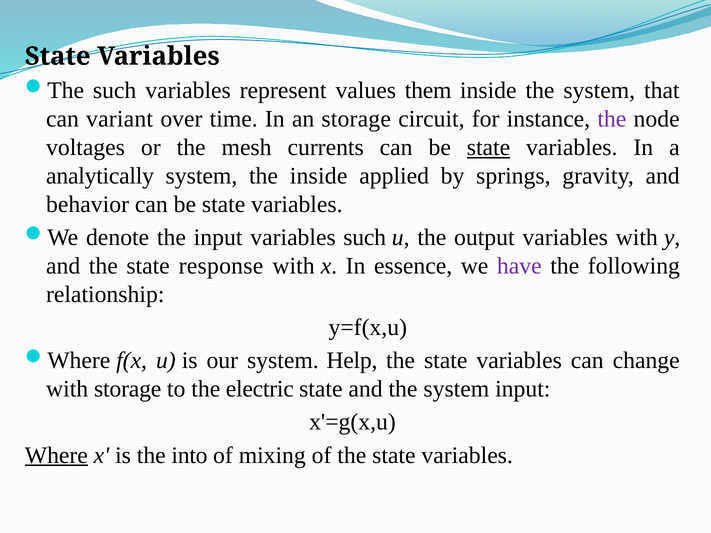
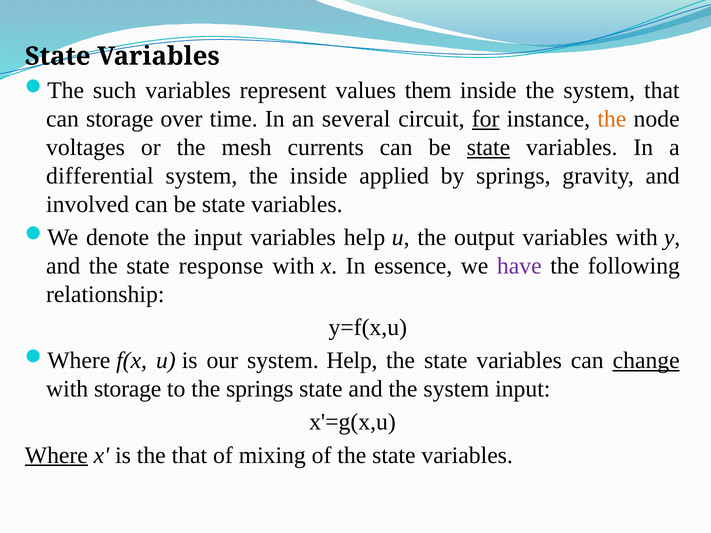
can variant: variant -> storage (120, 119)
an storage: storage -> several (356, 119)
for underline: none -> present (486, 119)
the colour: purple -> orange (612, 119)
analytically: analytically -> differential (100, 176)
behavior: behavior -> involved (88, 204)
variables such: such -> help (364, 237)
change underline: none -> present (646, 361)
the electric: electric -> springs (260, 389)
the into: into -> that (189, 455)
